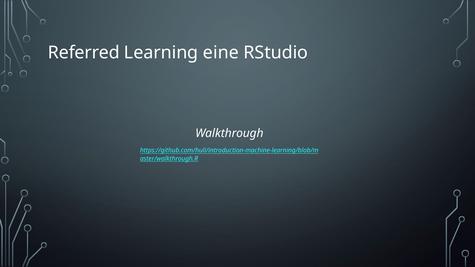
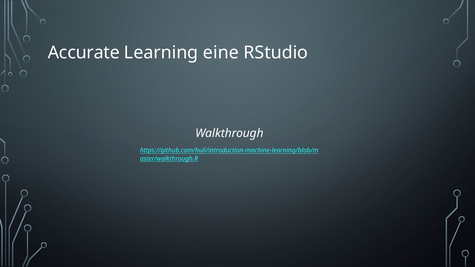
Referred: Referred -> Accurate (84, 53)
